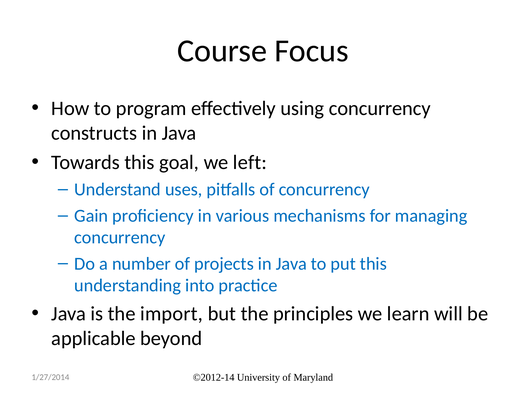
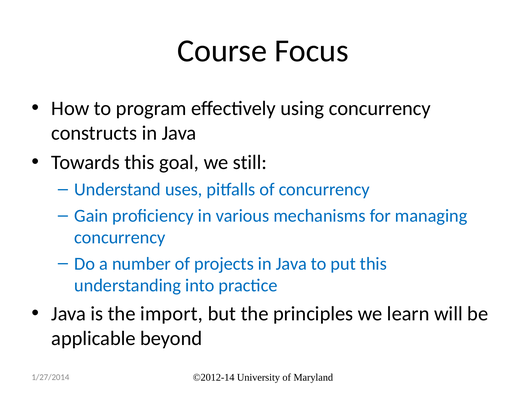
left: left -> still (250, 162)
